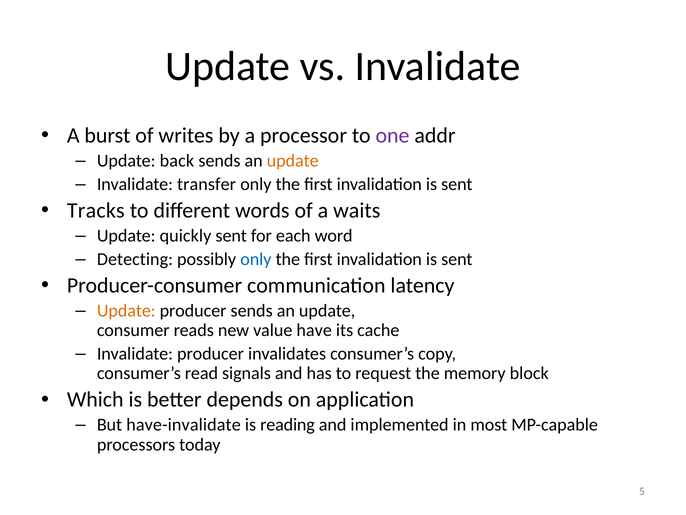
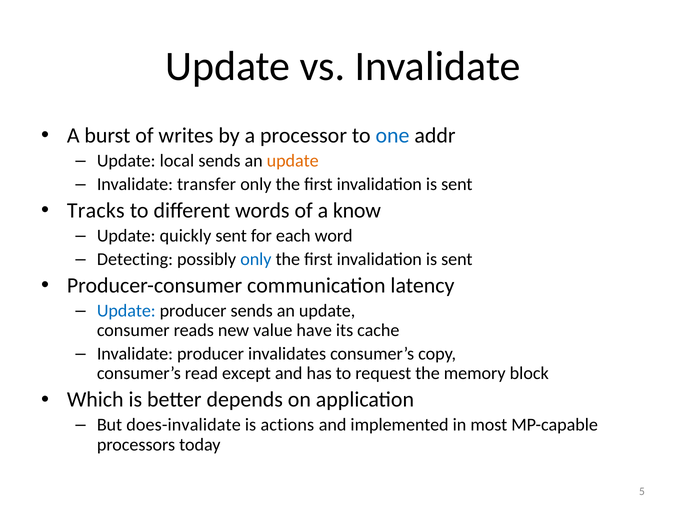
one colour: purple -> blue (393, 135)
back: back -> local (177, 161)
waits: waits -> know (357, 210)
Update colour: orange -> blue (126, 311)
signals: signals -> except (246, 373)
have-invalidate: have-invalidate -> does-invalidate (184, 425)
reading: reading -> actions (287, 425)
